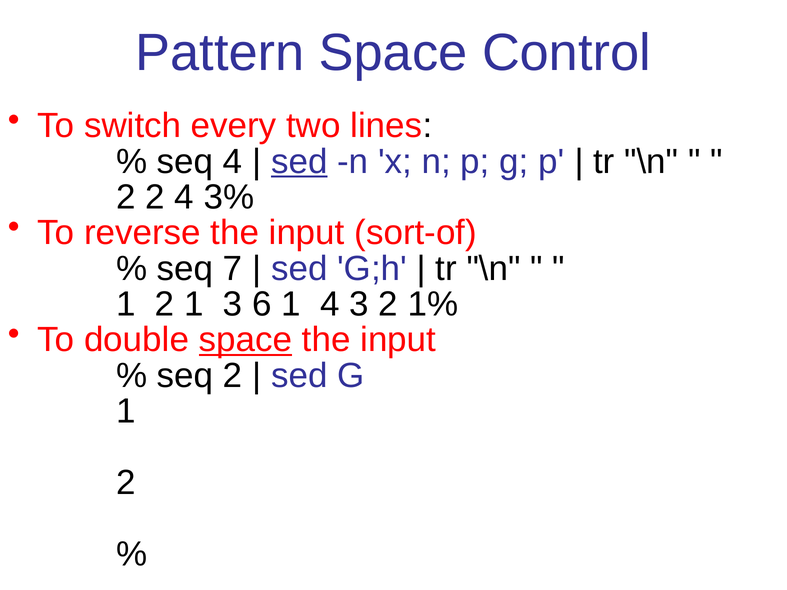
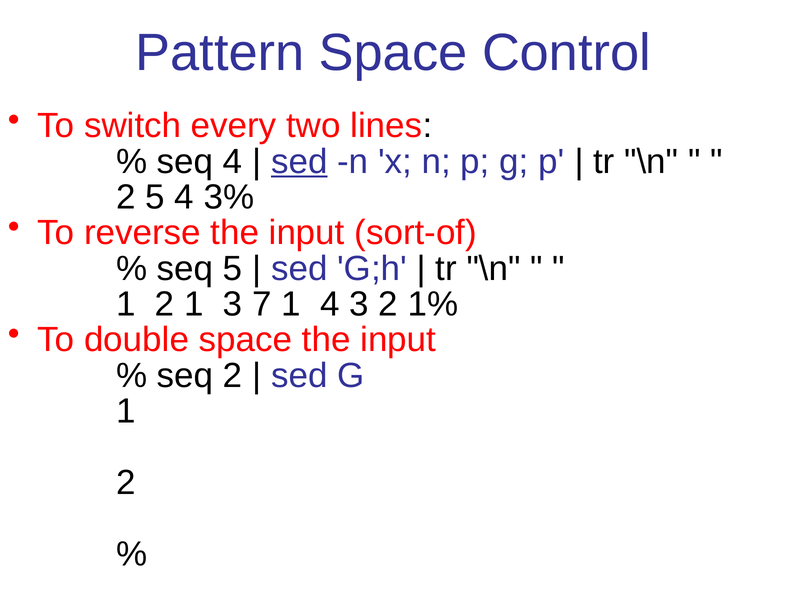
2 2: 2 -> 5 (155, 197)
seq 7: 7 -> 5 (233, 269)
6: 6 -> 7 (262, 304)
space underline: present -> none (246, 340)
